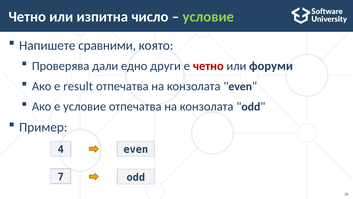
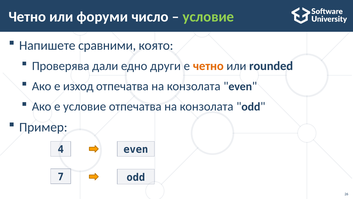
изпитна: изпитна -> форуми (102, 17)
четно colour: red -> orange (208, 66)
форуми: форуми -> rounded (271, 66)
result: result -> изход (78, 86)
